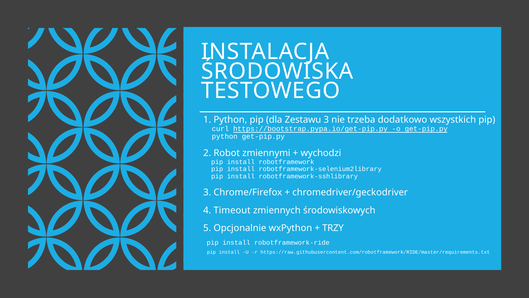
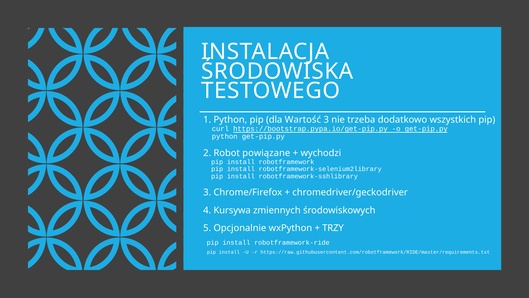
Zestawu: Zestawu -> Wartość (303, 120)
zmiennymi: zmiennymi -> powiązane (266, 153)
Timeout: Timeout -> Kursywa (232, 210)
